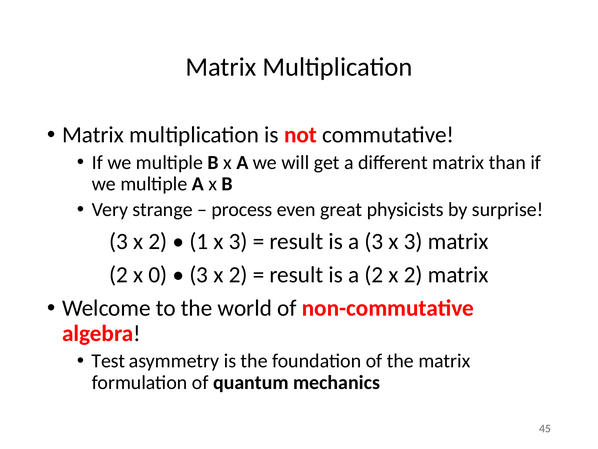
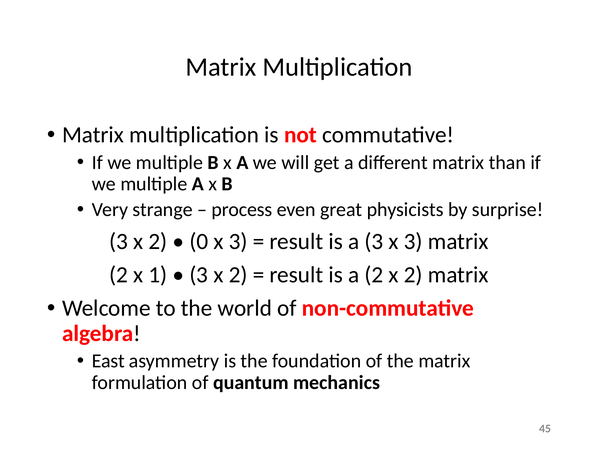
1: 1 -> 0 (199, 241)
0: 0 -> 1 (158, 275)
Test: Test -> East (108, 361)
